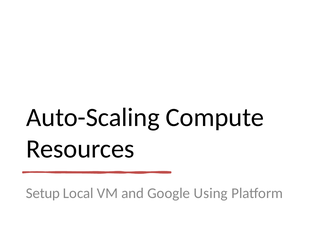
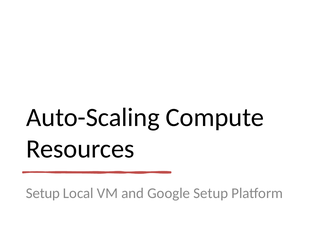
Google Using: Using -> Setup (211, 193)
